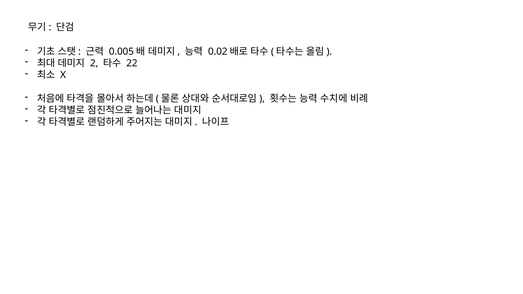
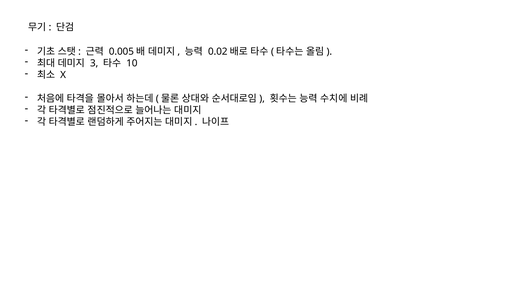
2: 2 -> 3 (94, 63)
22: 22 -> 10 (132, 63)
